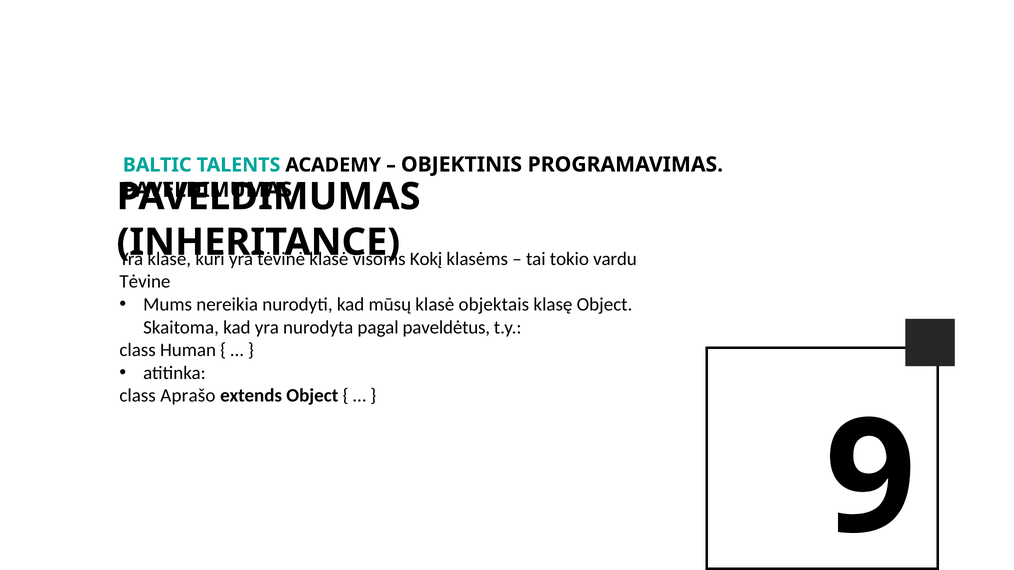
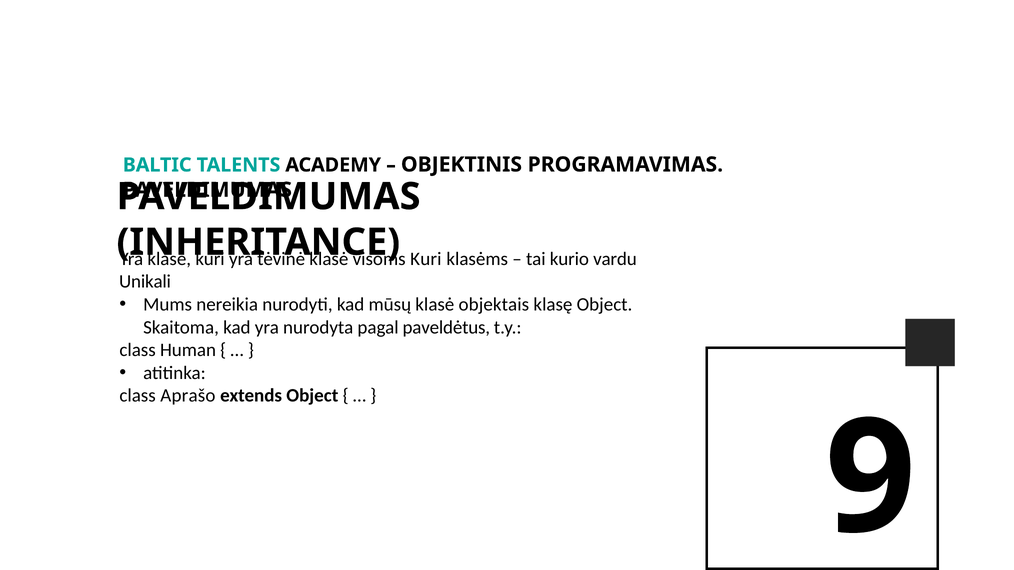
Kokį: Kokį -> Kuri (426, 259)
tokio: tokio -> kurio (569, 259)
Tėvine: Tėvine -> Unikali (145, 282)
